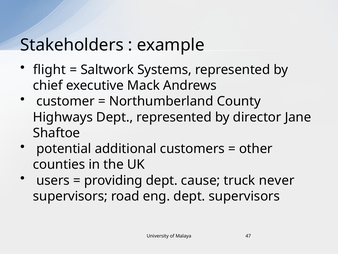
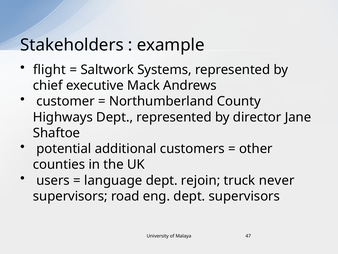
providing: providing -> language (113, 180)
cause: cause -> rejoin (201, 180)
